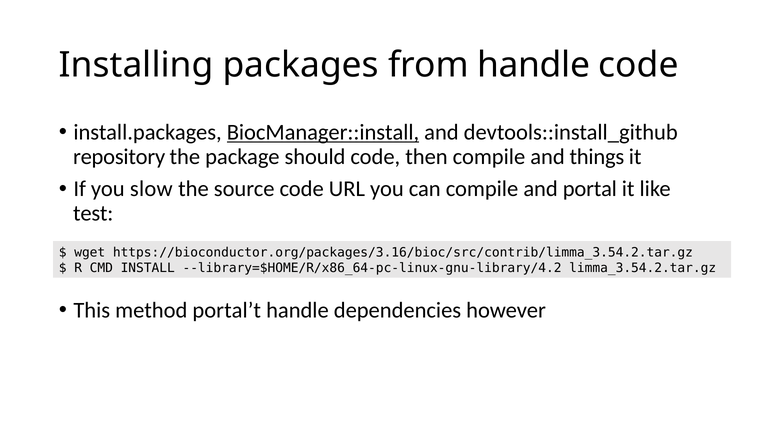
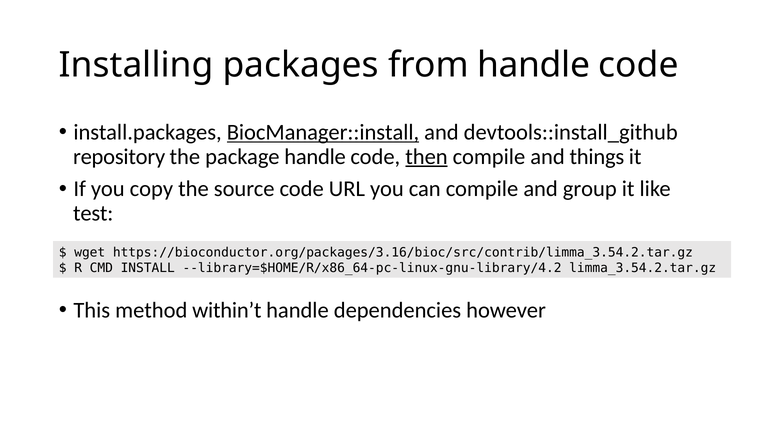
package should: should -> handle (315, 157)
then underline: none -> present (426, 157)
slow: slow -> copy (151, 189)
portal: portal -> group (590, 189)
portal’t: portal’t -> within’t (227, 310)
